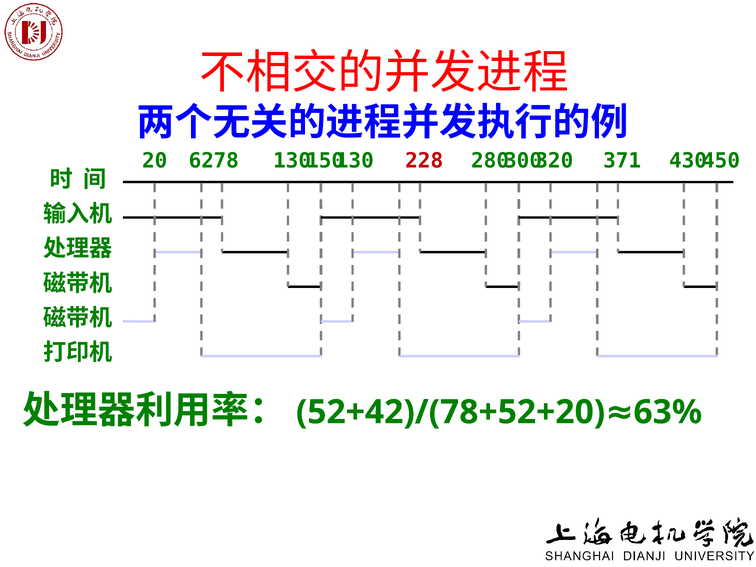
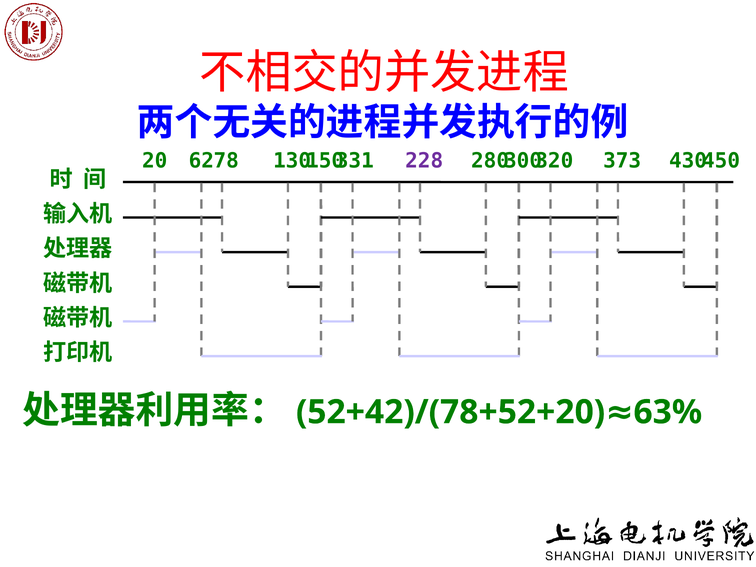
130: 130 -> 331 (355, 161)
228 colour: red -> purple (424, 161)
371: 371 -> 373 (622, 161)
